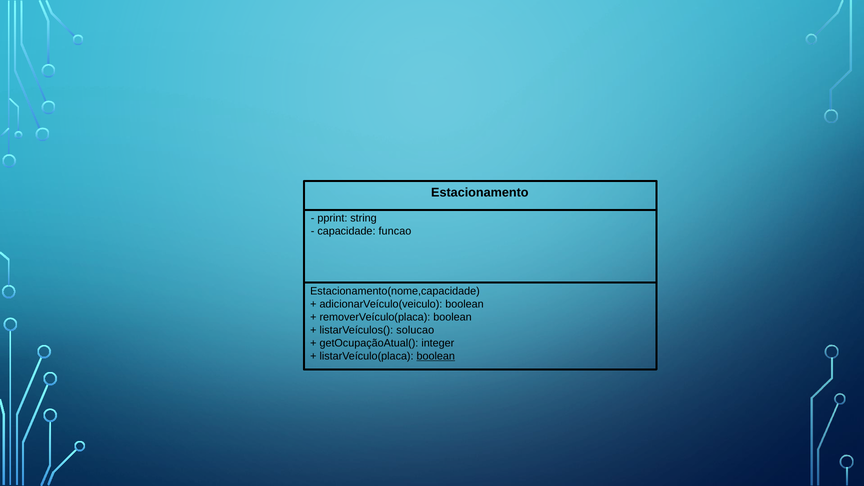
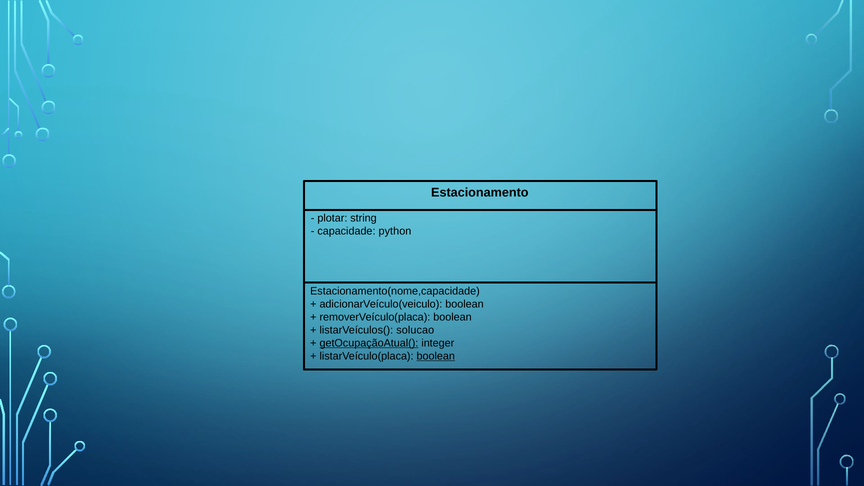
pprint: pprint -> plotar (332, 218)
funcao: funcao -> python (395, 231)
getOcupaçãoAtual( underline: none -> present (369, 343)
